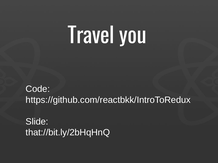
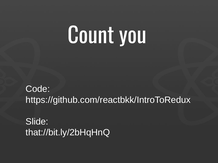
Travel: Travel -> Count (91, 36)
